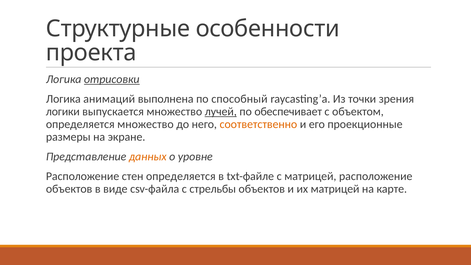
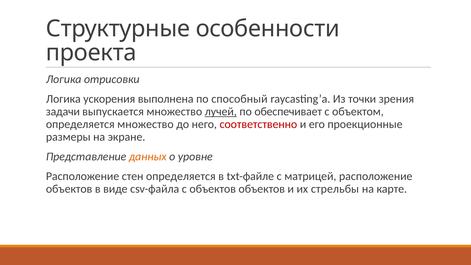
отрисовки underline: present -> none (112, 79)
анимаций: анимаций -> ускорения (109, 99)
логики: логики -> задачи (63, 112)
соответственно colour: orange -> red (258, 124)
с стрельбы: стрельбы -> объектов (213, 189)
их матрицей: матрицей -> стрельбы (335, 189)
